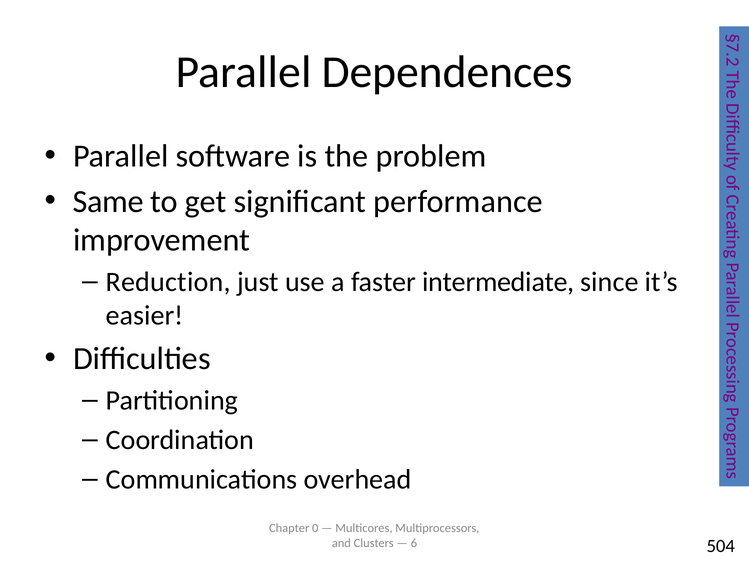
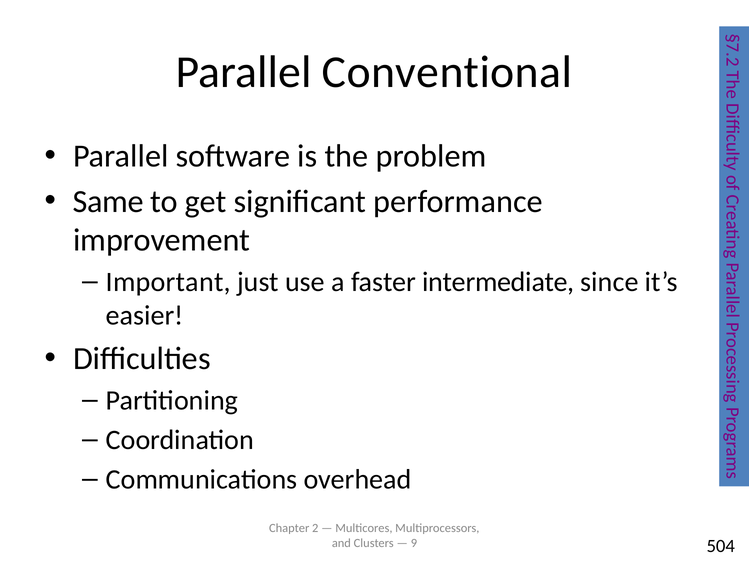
Dependences: Dependences -> Conventional (447, 73)
Reduction: Reduction -> Important (168, 282)
Chapter 0: 0 -> 2 (315, 529)
6: 6 -> 9 (414, 544)
